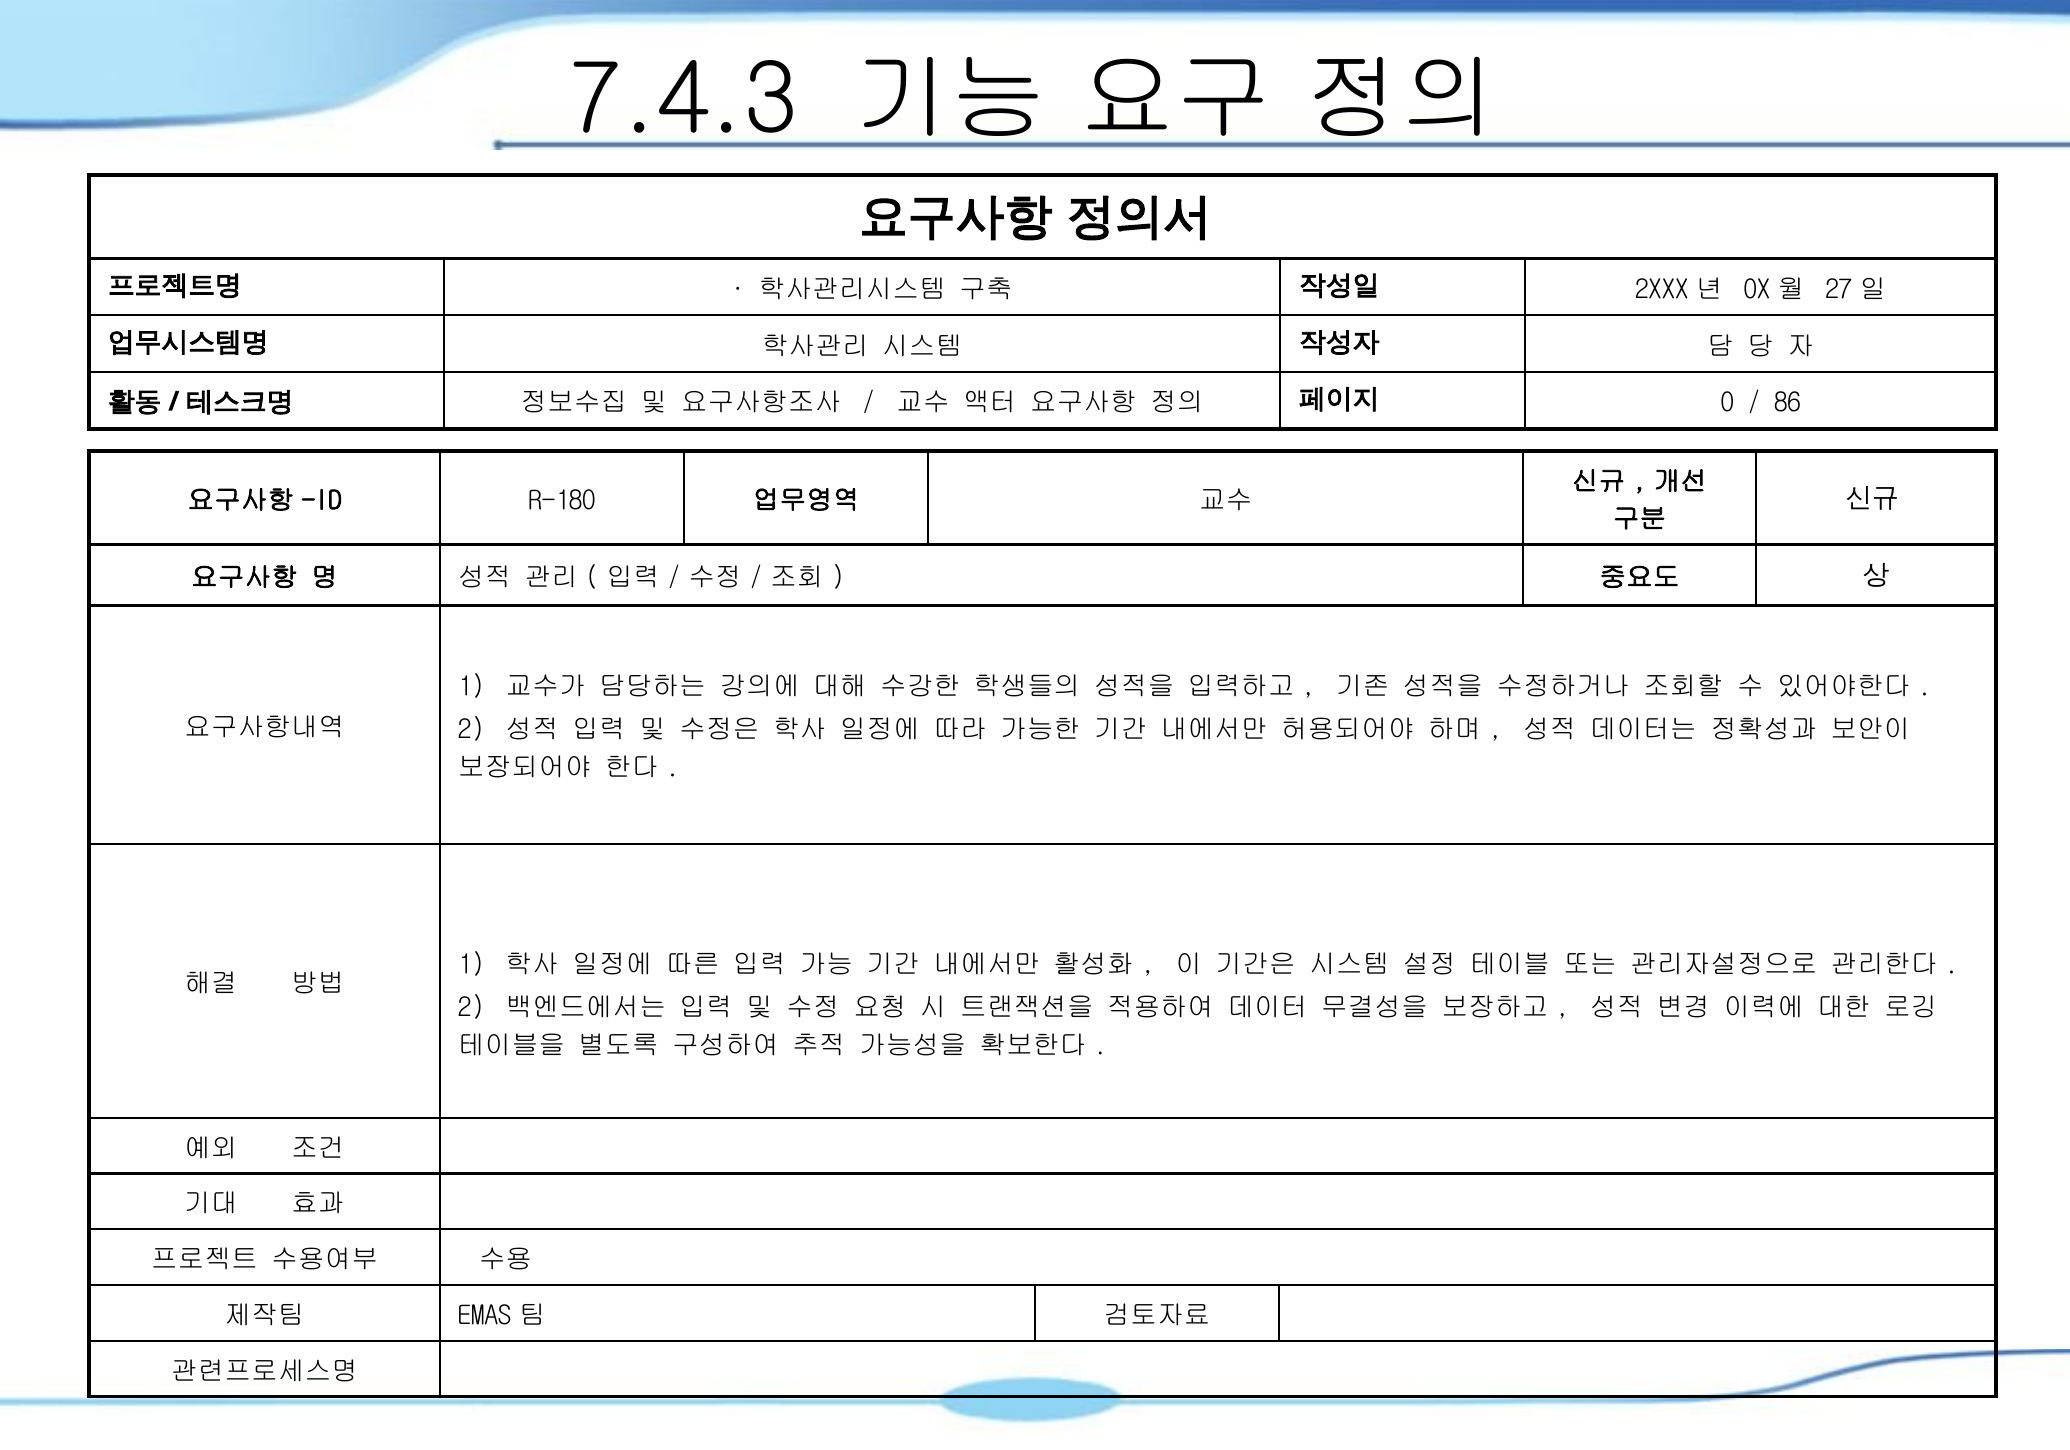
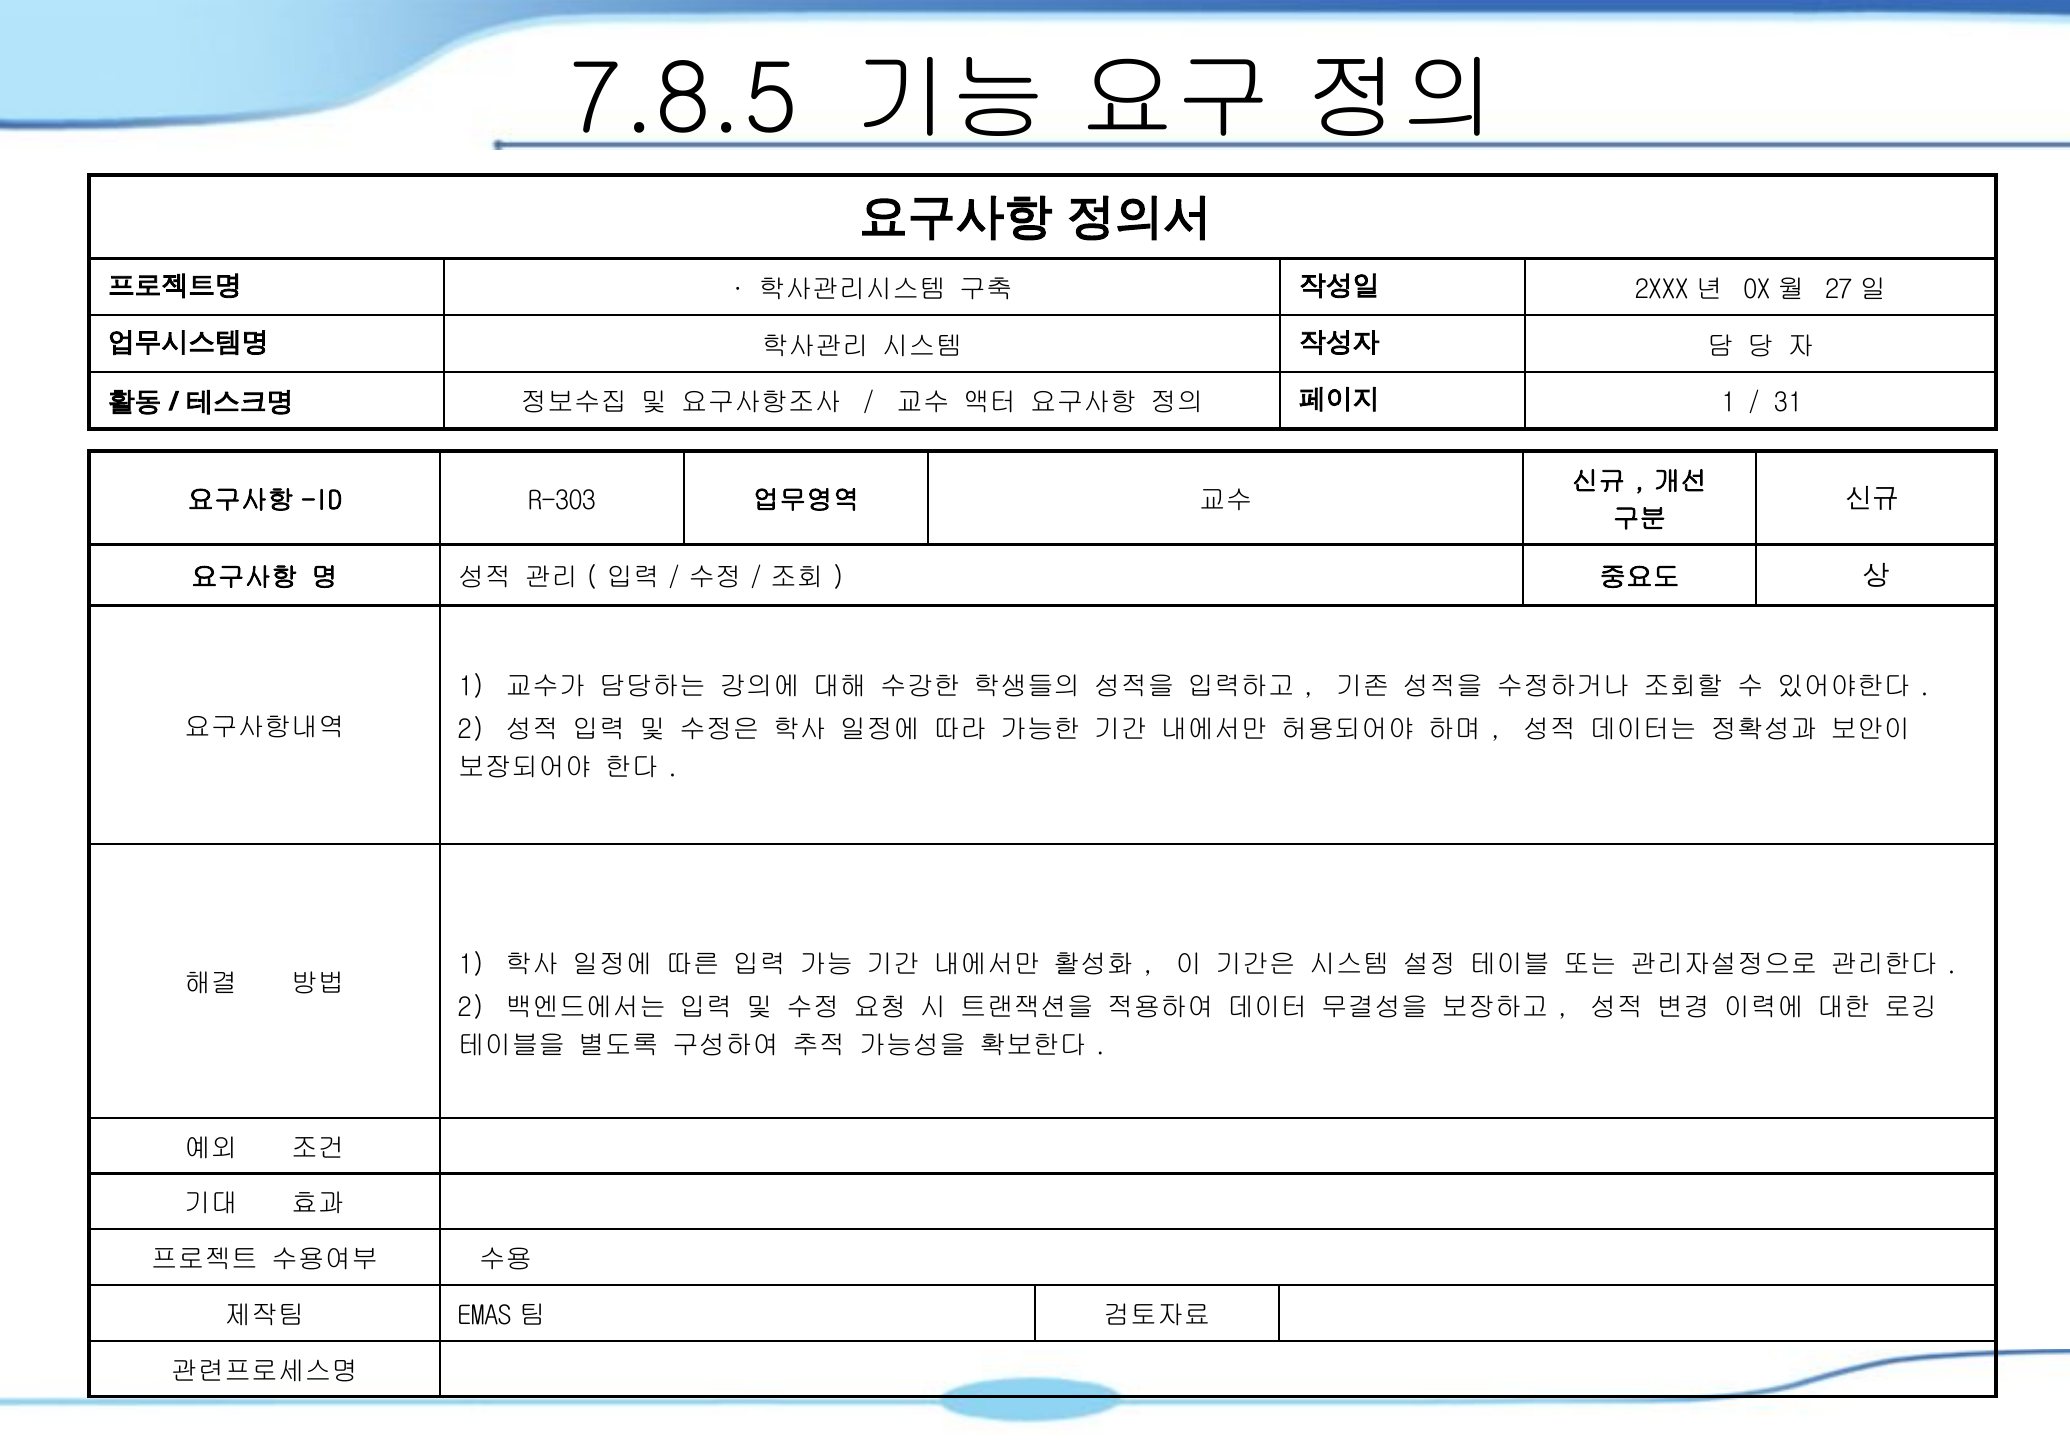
7.4.3: 7.4.3 -> 7.8.5 (683, 99)
0: 0 -> 1 (1727, 403)
86: 86 -> 31 (1787, 403)
R-180: R-180 -> R-303 (562, 500)
